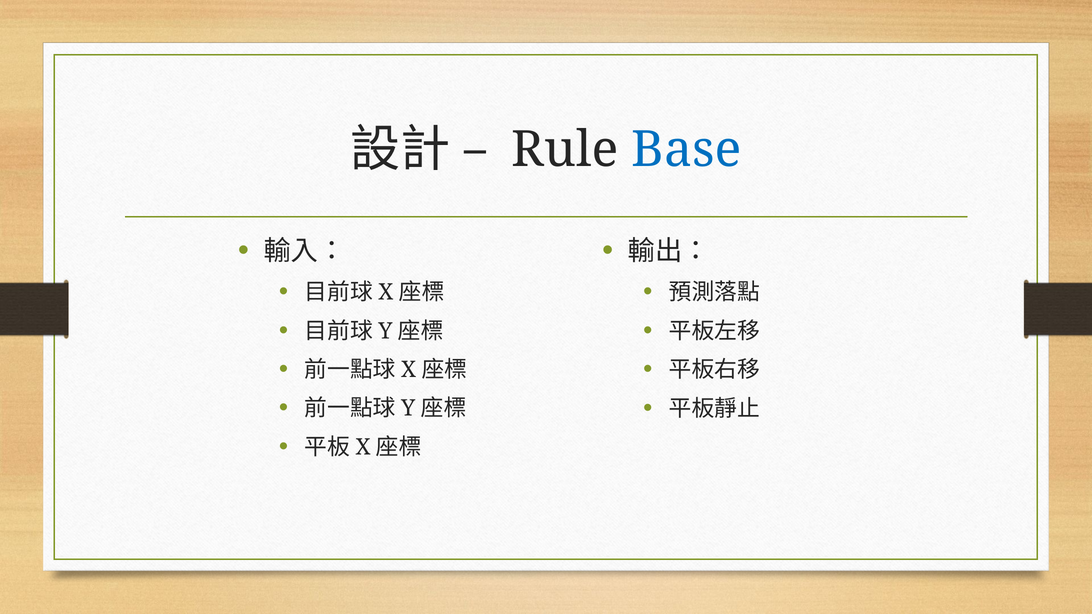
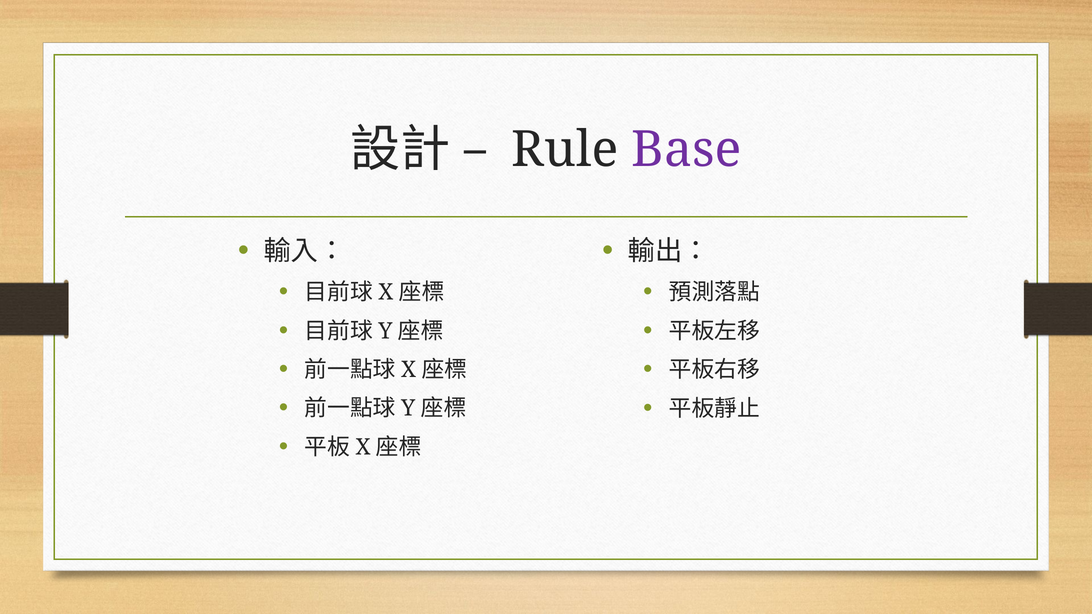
Base colour: blue -> purple (687, 150)
